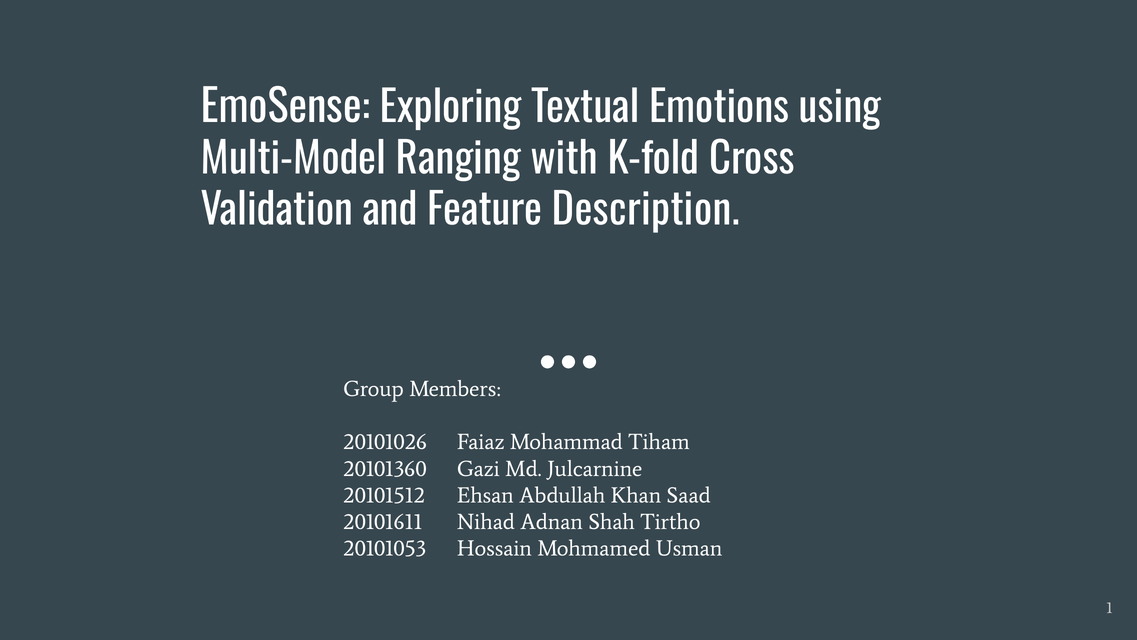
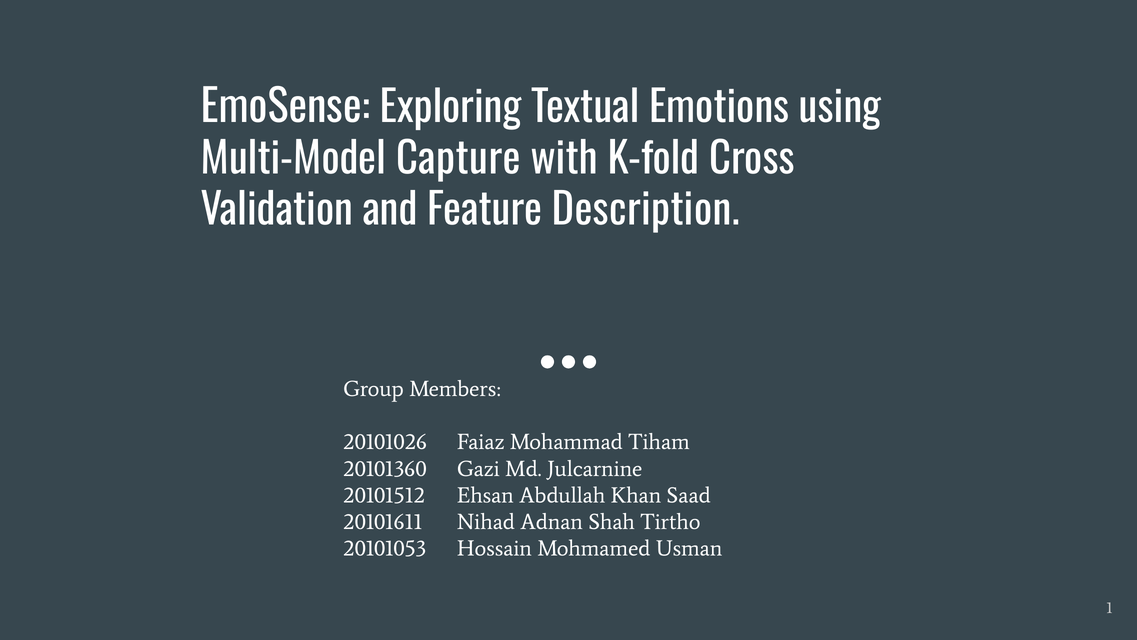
Ranging: Ranging -> Capture (458, 160)
